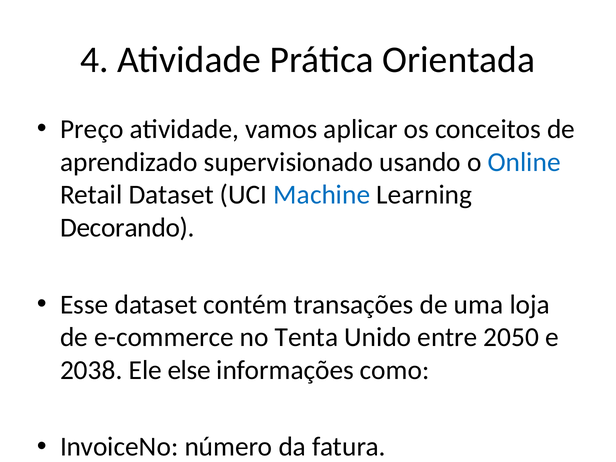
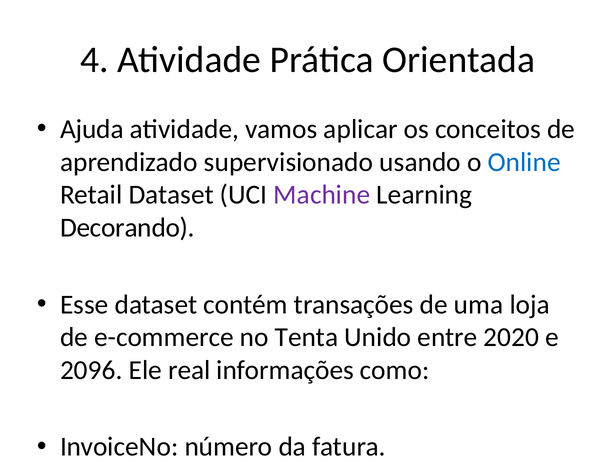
Preço: Preço -> Ajuda (92, 129)
Machine colour: blue -> purple (322, 195)
2050: 2050 -> 2020 (511, 337)
2038: 2038 -> 2096 (91, 370)
else: else -> real (189, 370)
